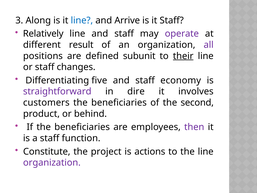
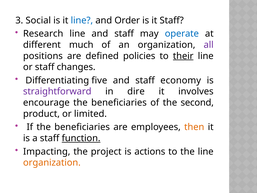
Along: Along -> Social (38, 20)
Arrive: Arrive -> Order (127, 20)
Relatively: Relatively -> Research (43, 34)
operate colour: purple -> blue (182, 34)
result: result -> much (81, 45)
subunit: subunit -> policies (139, 56)
customers: customers -> encourage (46, 103)
behind: behind -> limited (90, 114)
then colour: purple -> orange (194, 127)
function underline: none -> present (81, 138)
Constitute: Constitute -> Impacting (47, 151)
organization colour: purple -> orange (52, 162)
